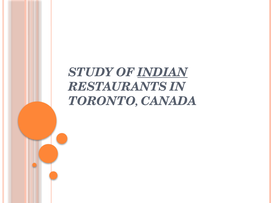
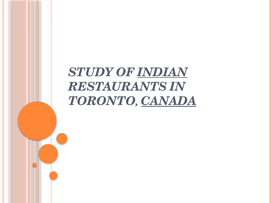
CANADA underline: none -> present (169, 101)
